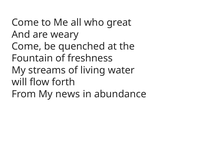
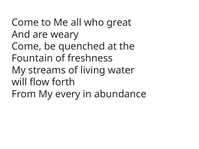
news: news -> every (68, 94)
